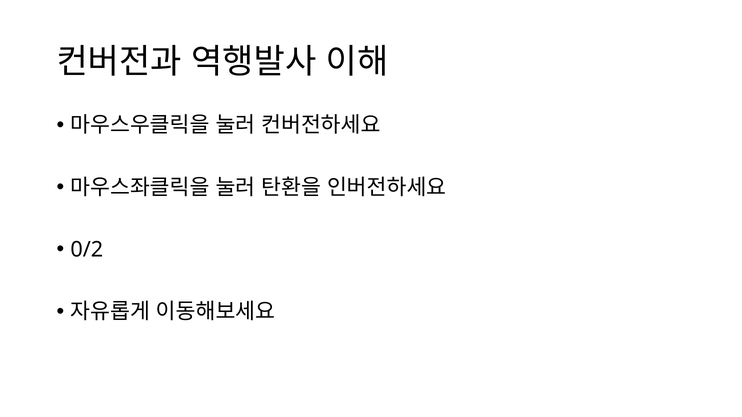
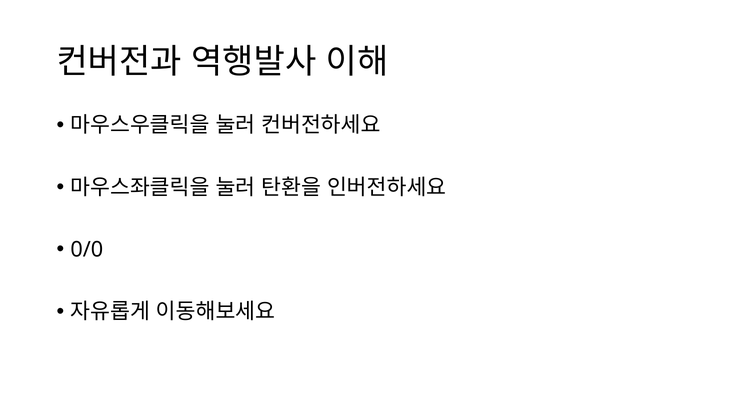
0/2: 0/2 -> 0/0 (87, 250)
